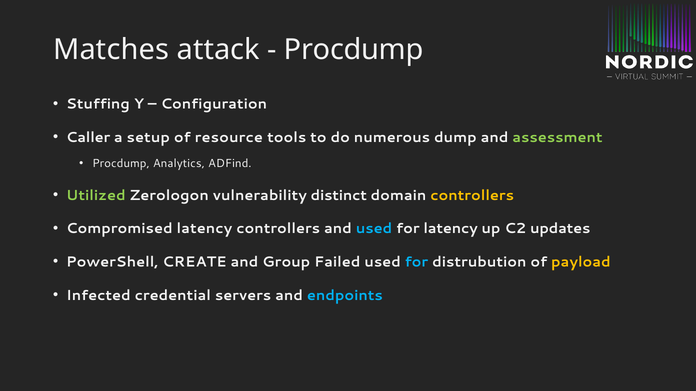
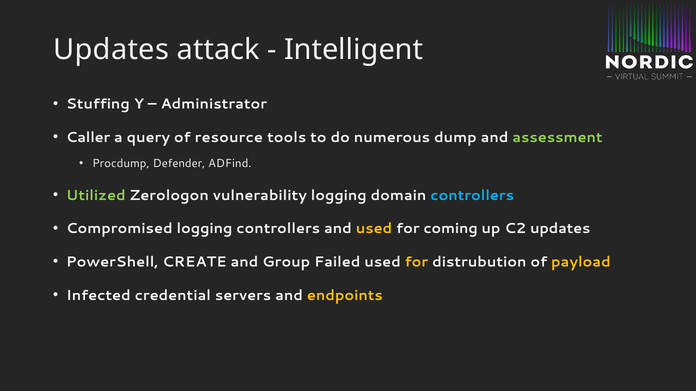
Matches: Matches -> Updates (111, 50)
Procdump: Procdump -> Intelligent (354, 50)
Configuration: Configuration -> Administrator (214, 104)
setup: setup -> query (148, 138)
Analytics: Analytics -> Defender (179, 164)
vulnerability distinct: distinct -> logging (339, 195)
controllers colour: yellow -> light blue (472, 195)
Compromised latency: latency -> logging (205, 229)
used colour: light blue -> yellow (374, 229)
for latency: latency -> coming (451, 229)
for colour: light blue -> yellow (416, 262)
endpoints colour: light blue -> yellow (345, 296)
